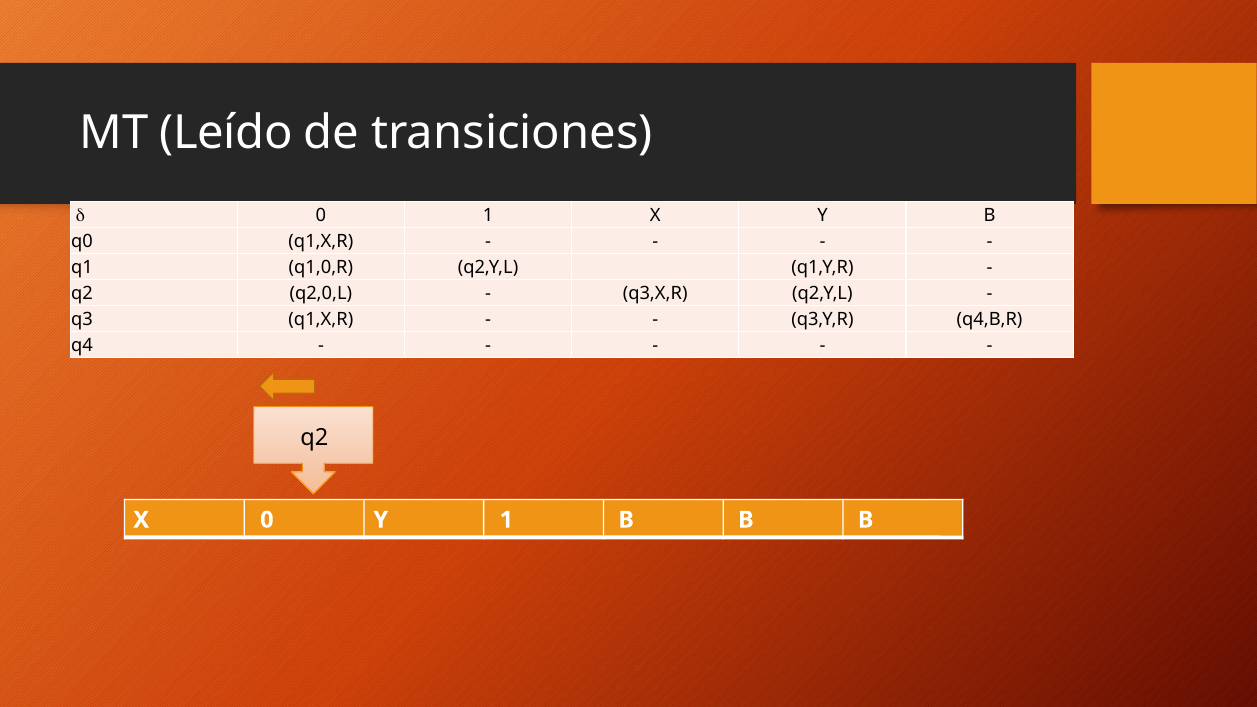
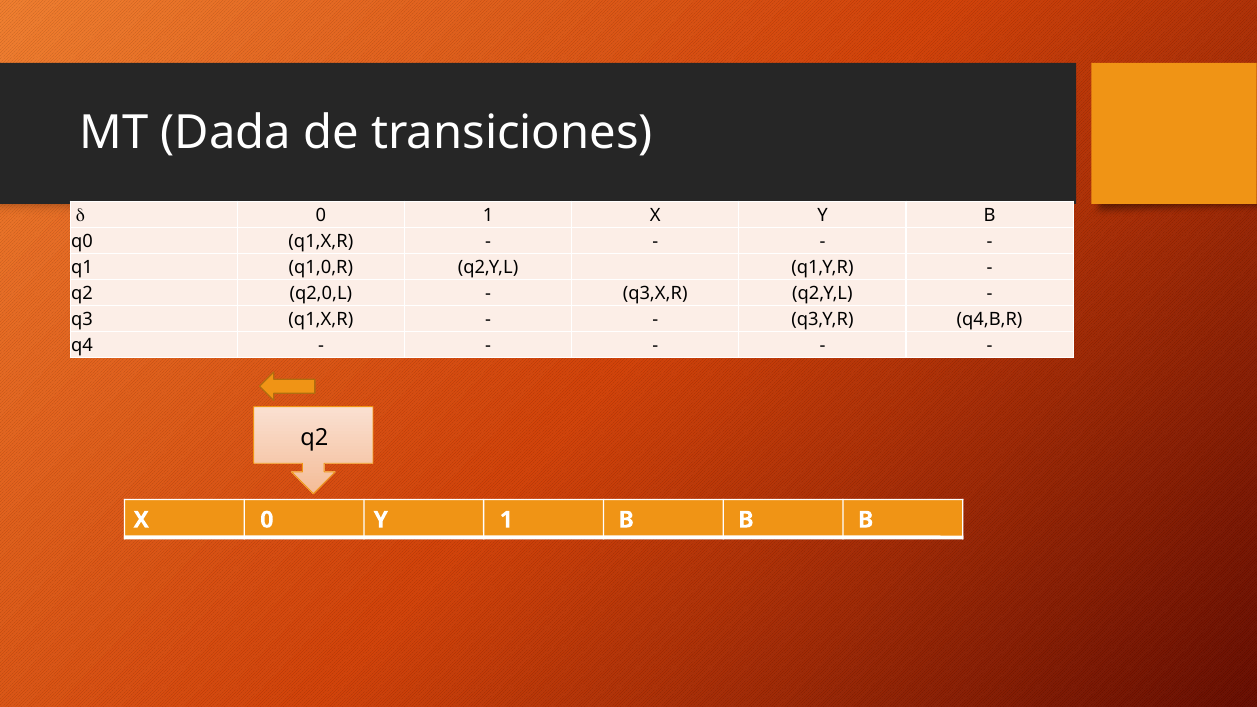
Leído: Leído -> Dada (226, 133)
